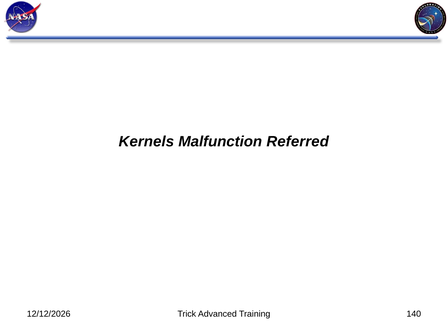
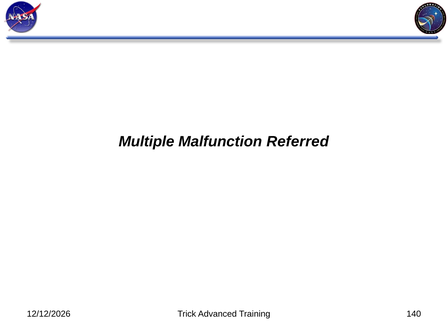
Kernels: Kernels -> Multiple (146, 141)
